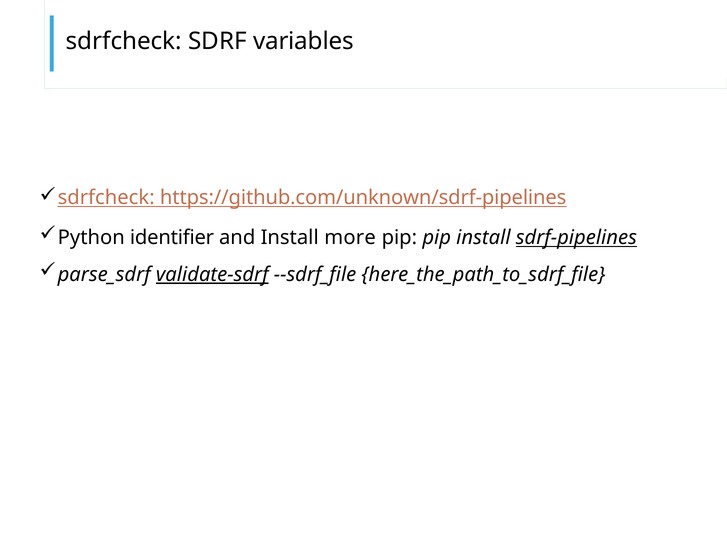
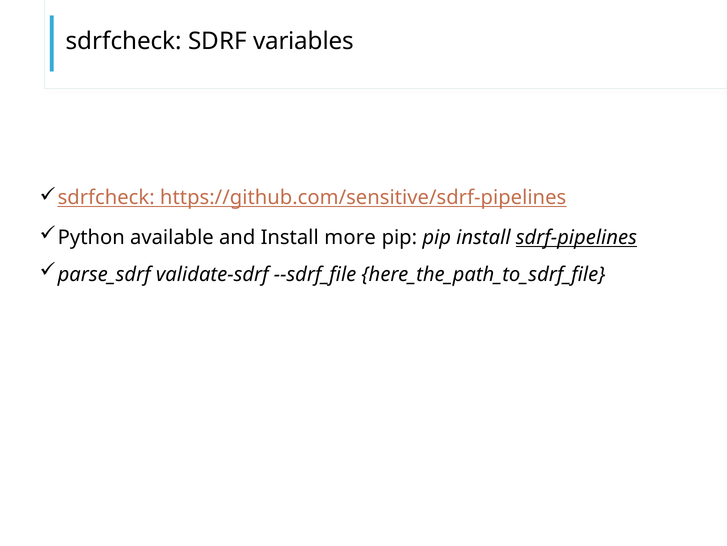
https://github.com/unknown/sdrf-pipelines: https://github.com/unknown/sdrf-pipelines -> https://github.com/sensitive/sdrf-pipelines (363, 197)
identifier: identifier -> available (172, 237)
validate-sdrf underline: present -> none (212, 274)
